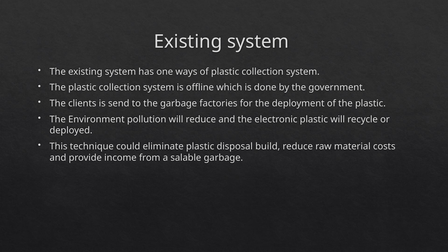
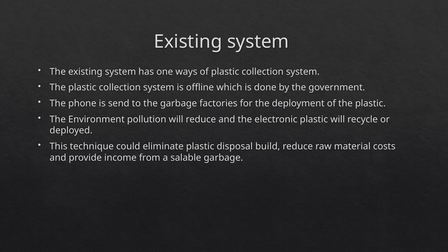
clients: clients -> phone (82, 103)
